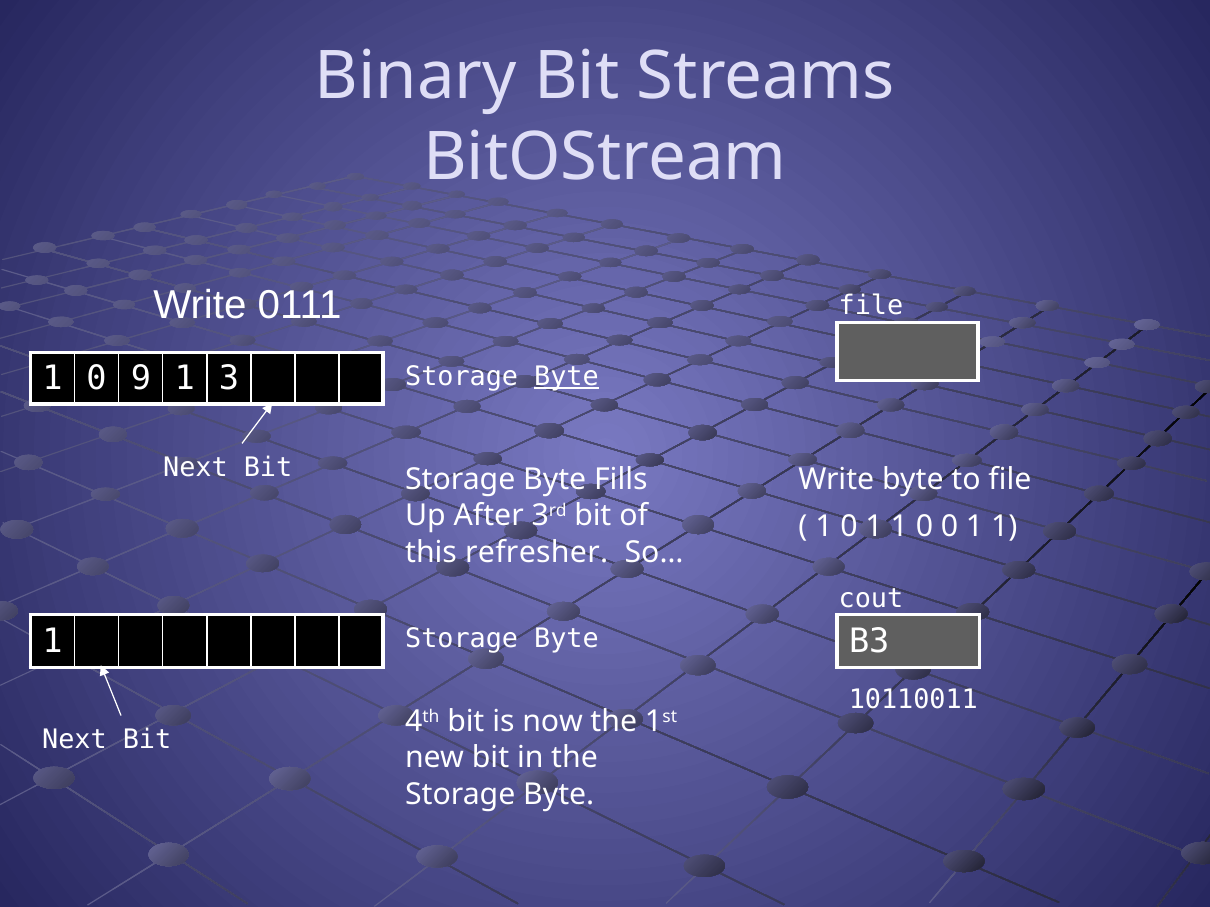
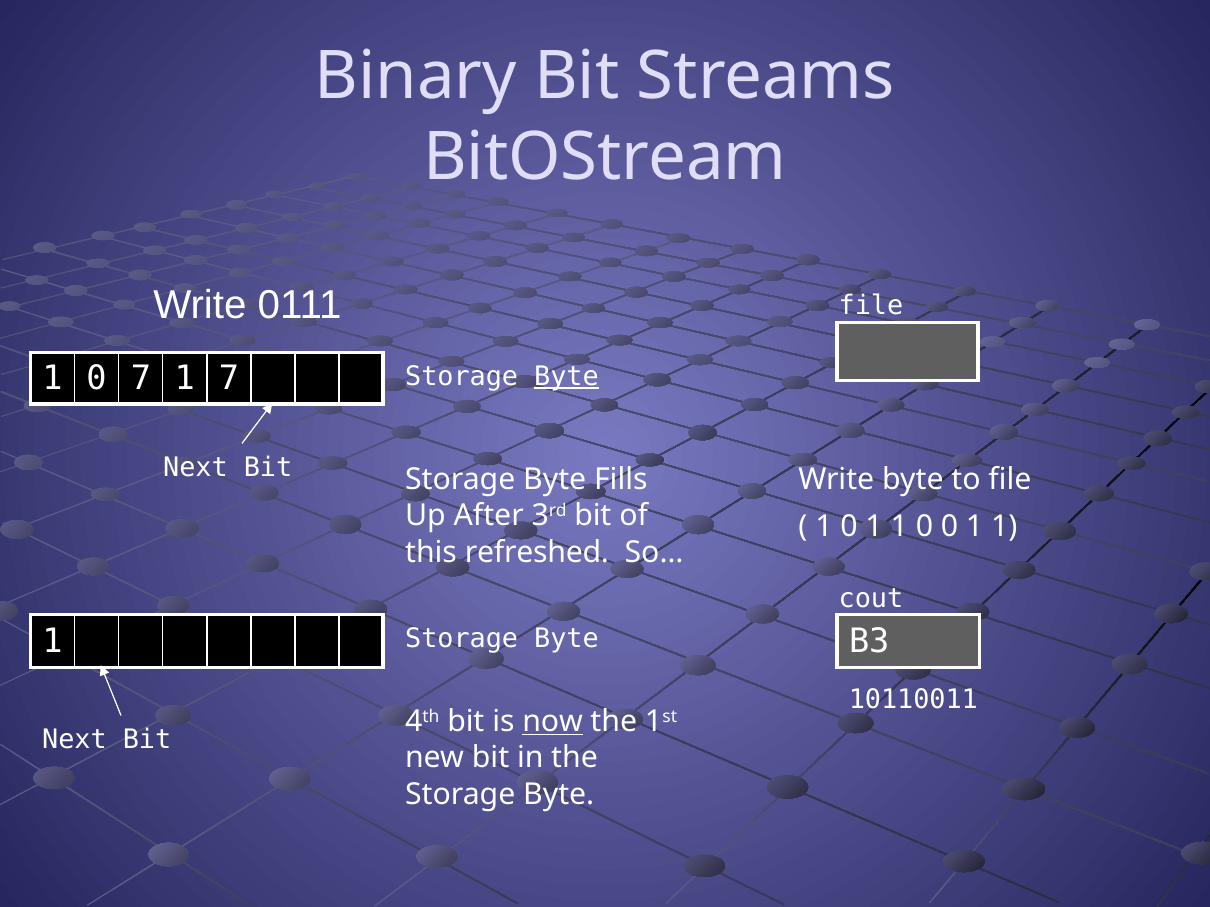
0 9: 9 -> 7 (141, 379)
1 3: 3 -> 7 (229, 379)
refresher: refresher -> refreshed (537, 553)
now underline: none -> present (553, 722)
